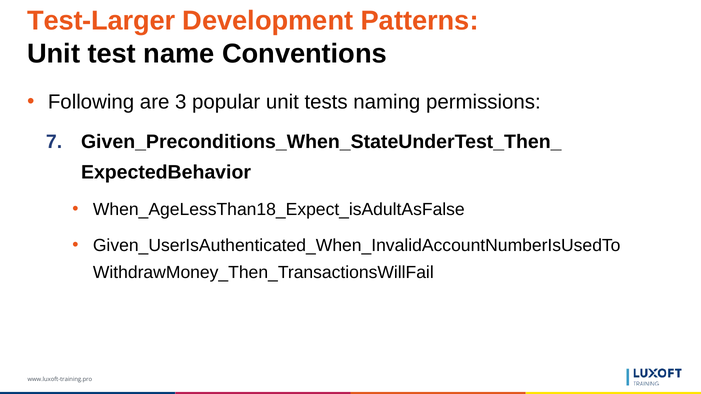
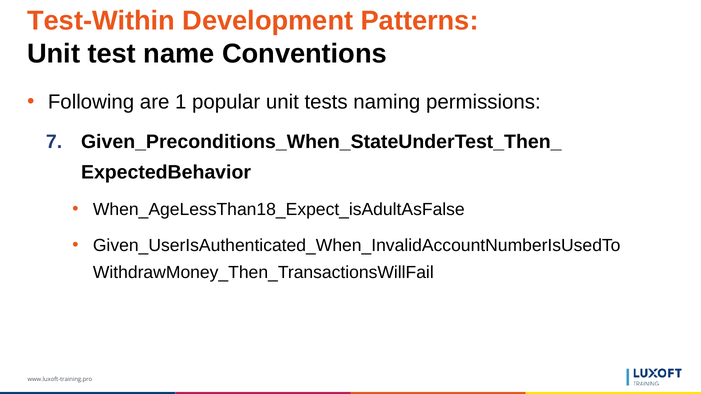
Test-Larger: Test-Larger -> Test-Within (101, 21)
3: 3 -> 1 (181, 102)
